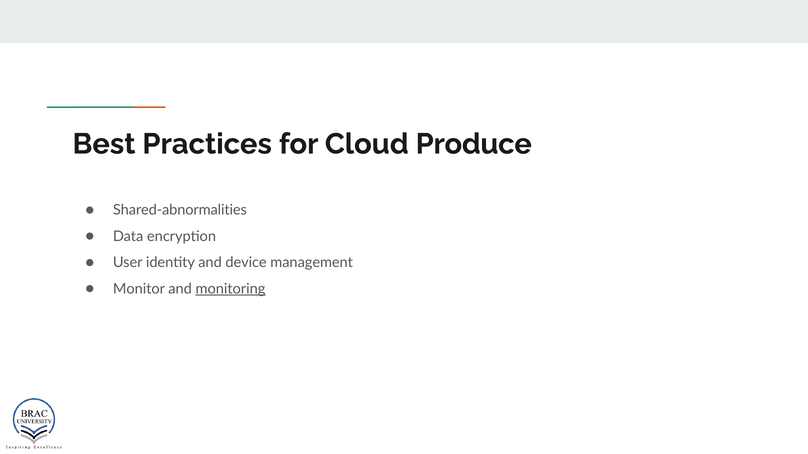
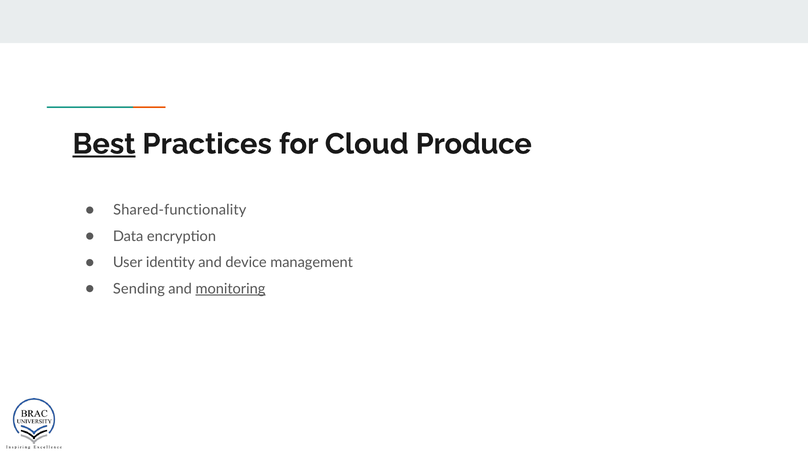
Best underline: none -> present (104, 144)
Shared-abnormalities: Shared-abnormalities -> Shared-functionality (180, 210)
Monitor: Monitor -> Sending (139, 289)
